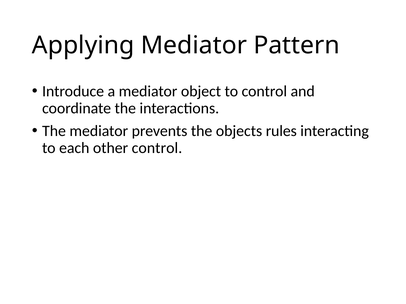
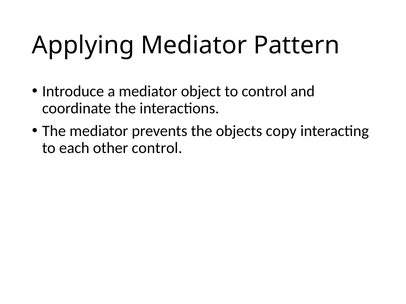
rules: rules -> copy (281, 131)
